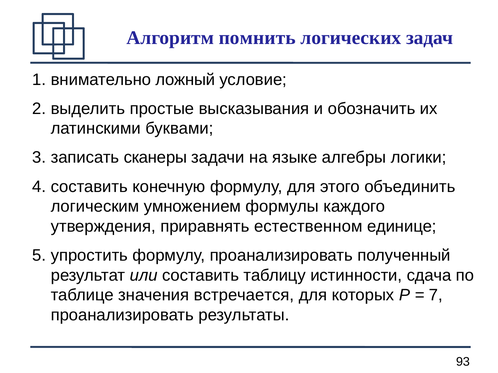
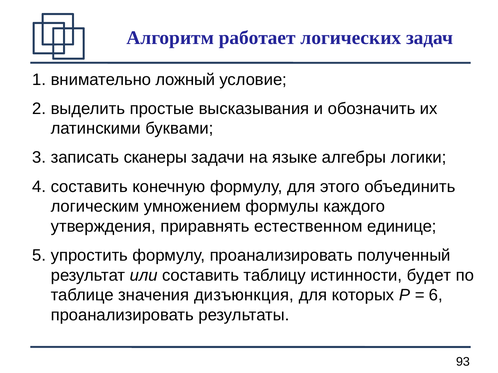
помнить: помнить -> работает (257, 38)
сдача: сдача -> будет (429, 276)
встречается: встречается -> дизъюнкция (244, 296)
7: 7 -> 6 (436, 296)
